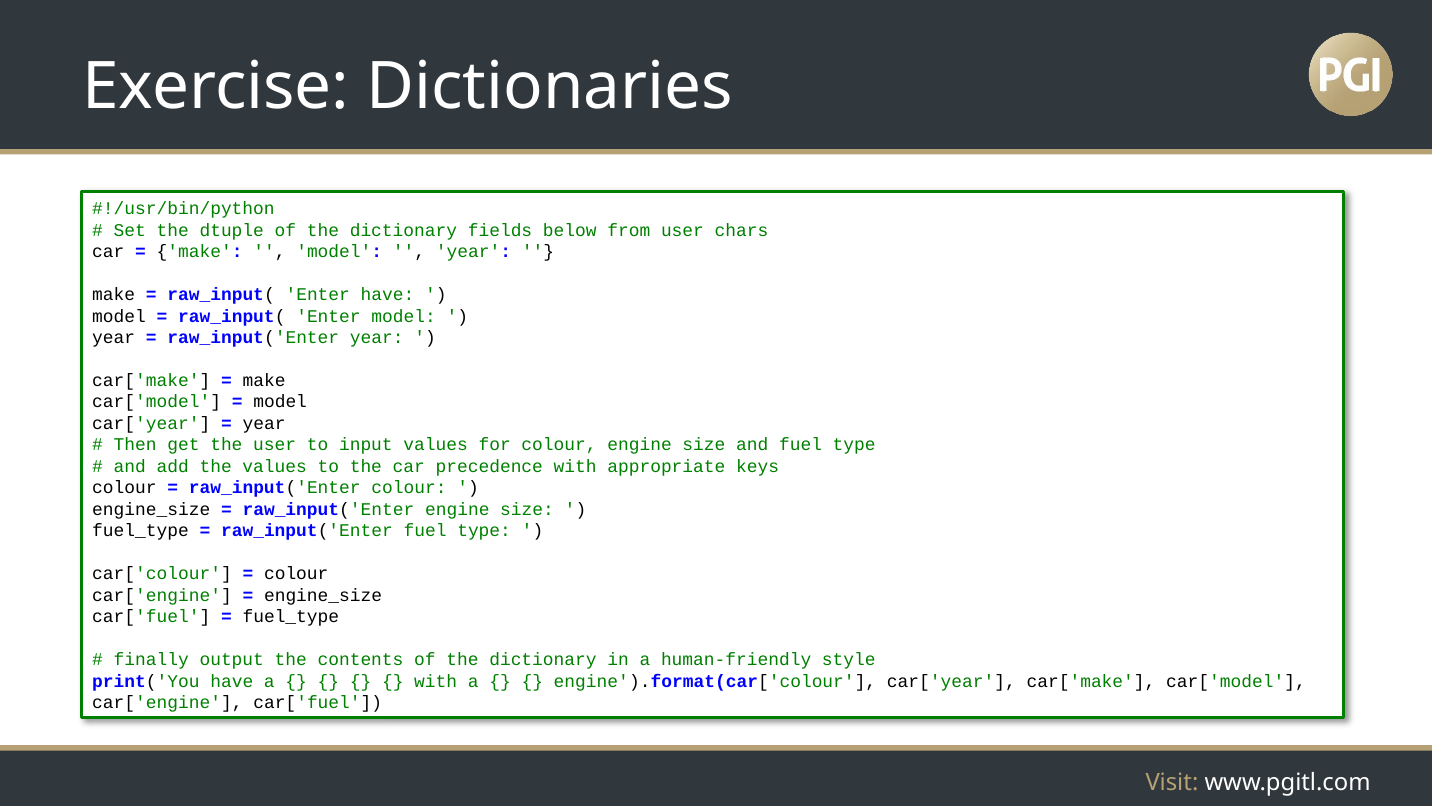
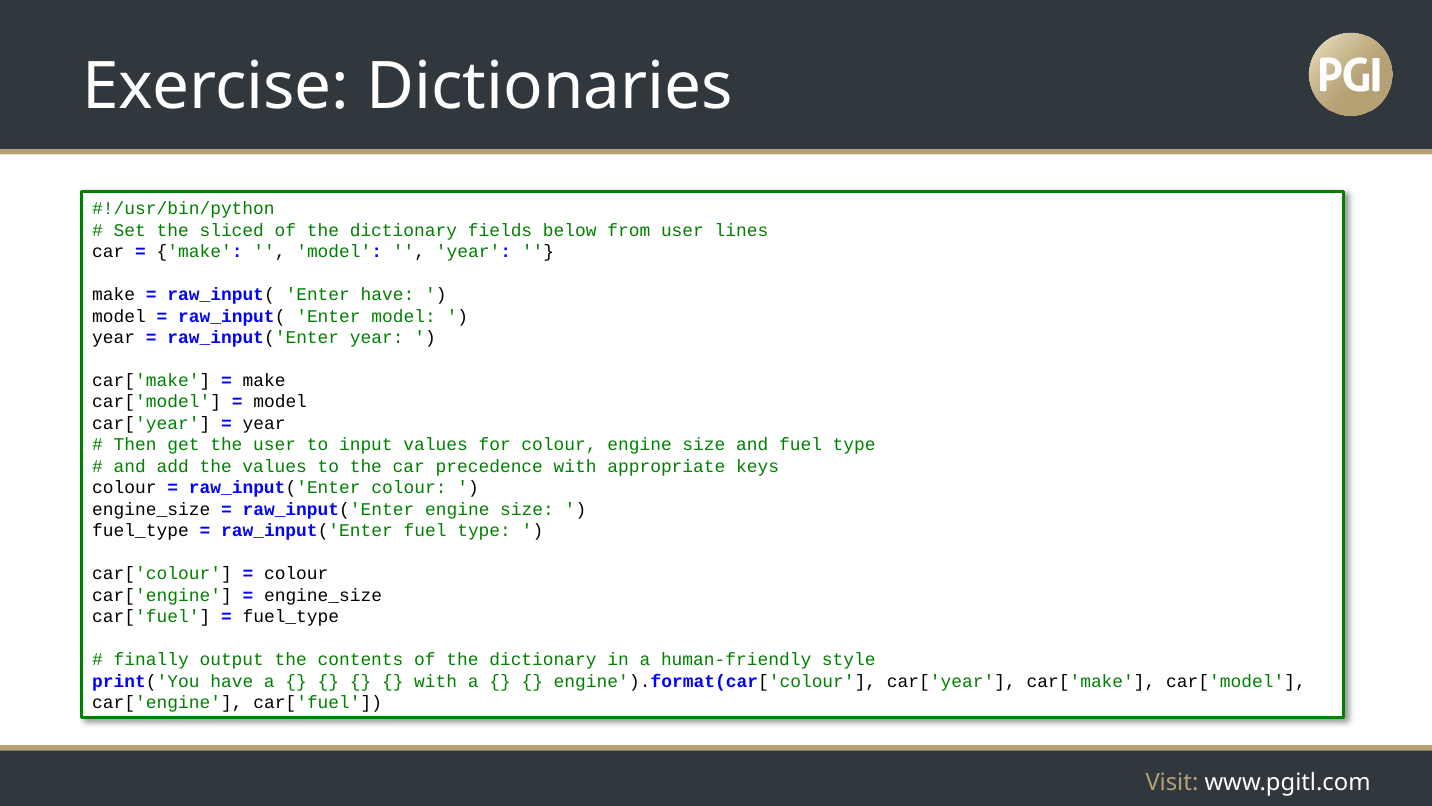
dtuple: dtuple -> sliced (232, 230)
chars: chars -> lines (741, 230)
